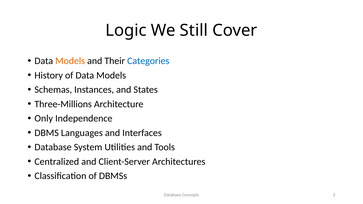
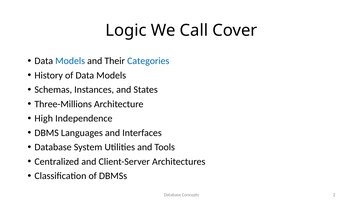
Still: Still -> Call (194, 30)
Models colour: orange -> blue (70, 61)
Only: Only -> High (44, 119)
